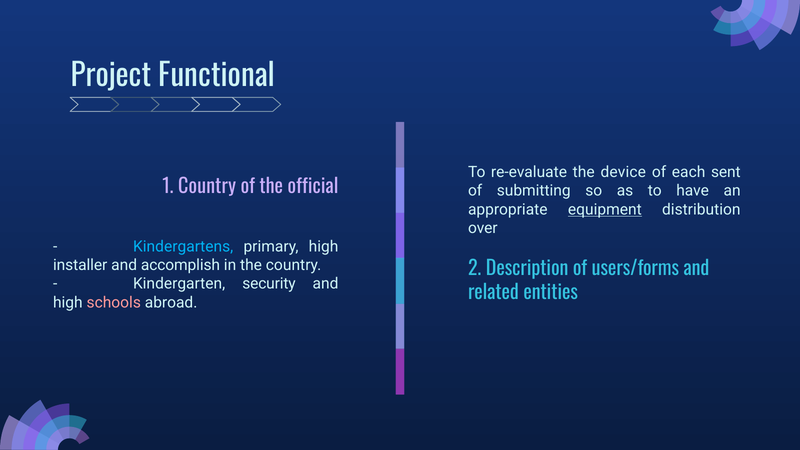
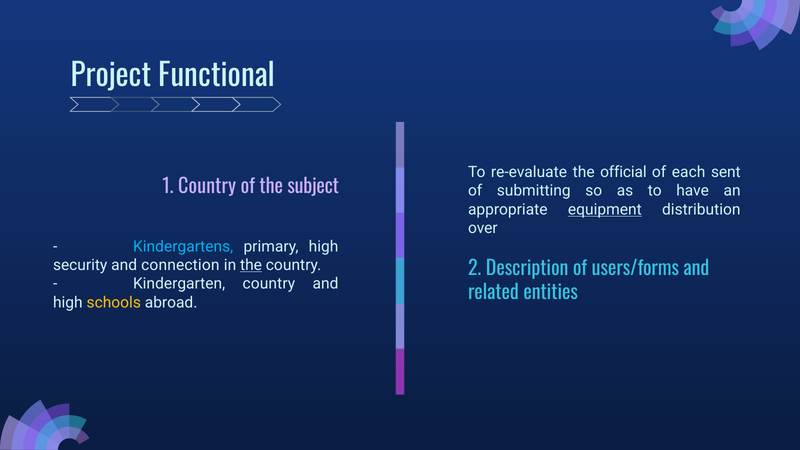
device: device -> official (623, 172)
official: official -> subject (313, 187)
installer: installer -> security (80, 265)
accomplish: accomplish -> connection (180, 265)
the underline: none -> present (251, 265)
Kindergarten security: security -> country (269, 284)
schools colour: pink -> yellow (114, 302)
